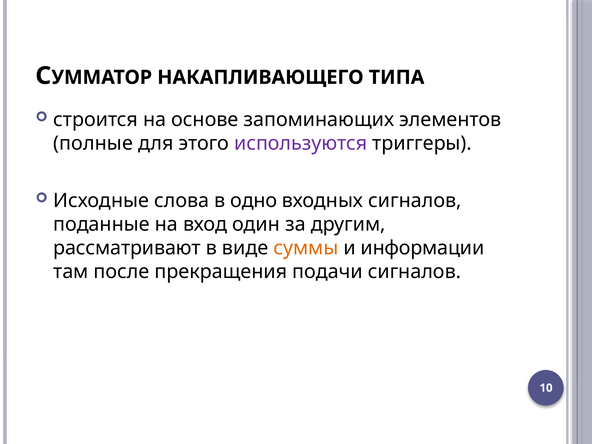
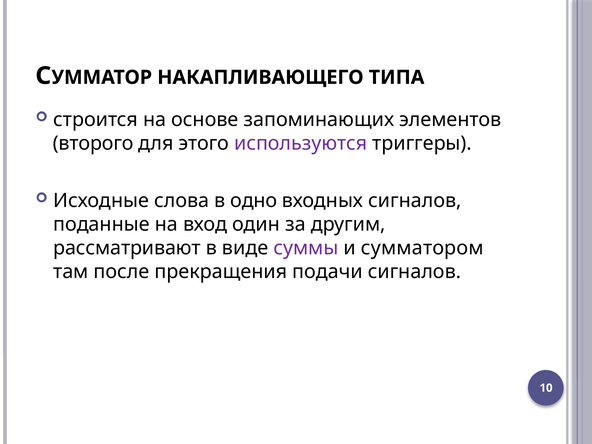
полные: полные -> второго (93, 143)
суммы colour: orange -> purple (306, 248)
информации: информации -> сумматором (422, 248)
